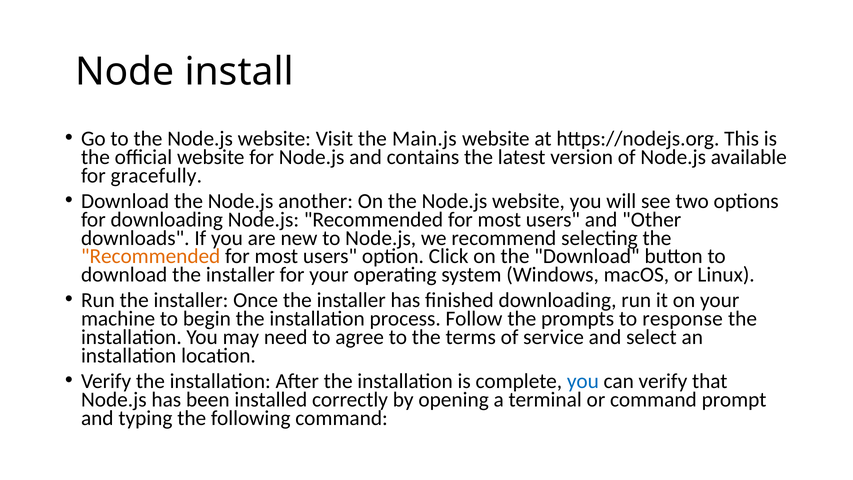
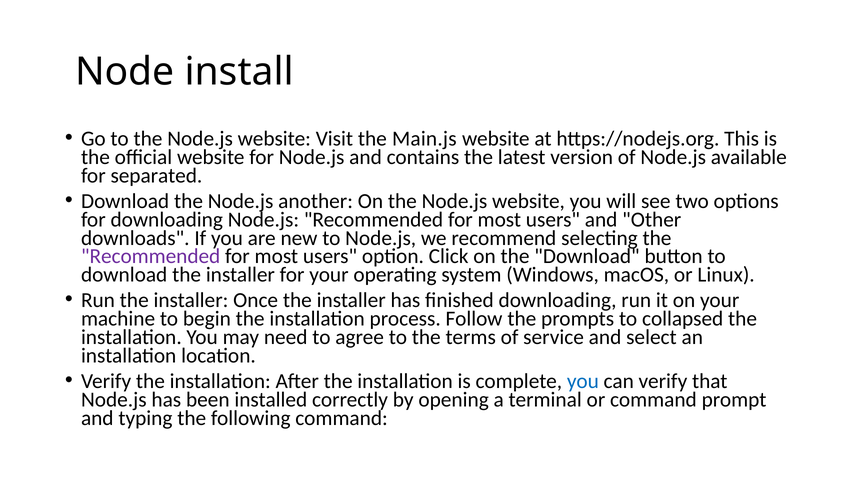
gracefully: gracefully -> separated (156, 175)
Recommended colour: orange -> purple (151, 256)
response: response -> collapsed (683, 319)
